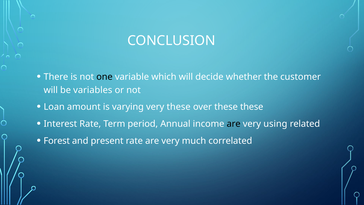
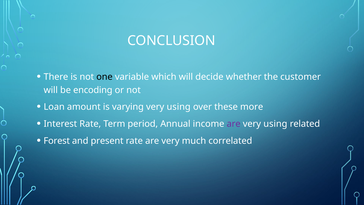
variables: variables -> encoding (93, 90)
varying very these: these -> using (179, 107)
these these: these -> more (252, 107)
are colour: black -> purple (234, 124)
